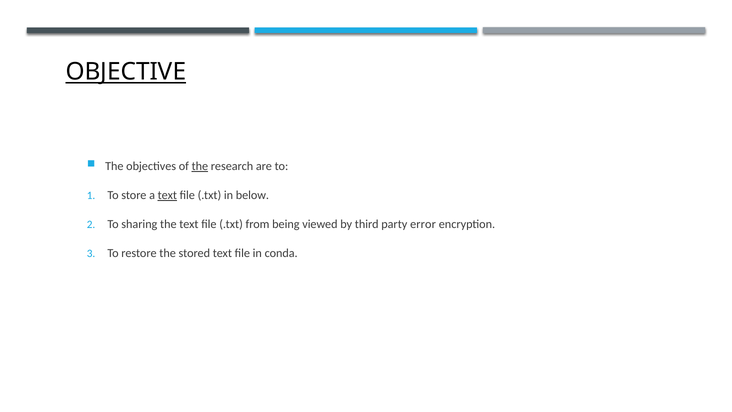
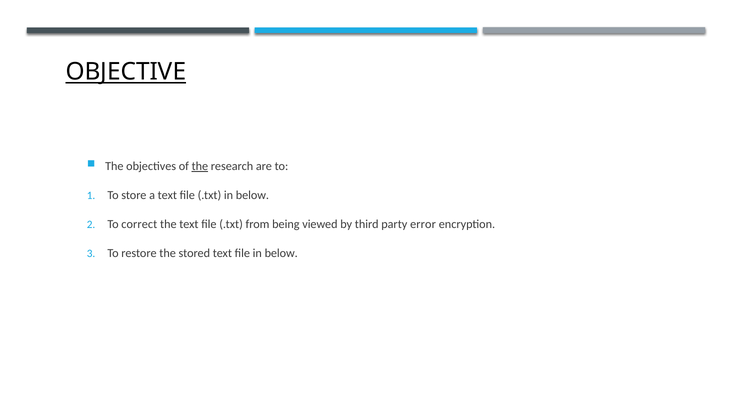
text underline: present -> none (167, 195)
sharing: sharing -> correct (139, 224)
file in conda: conda -> below (281, 253)
